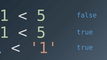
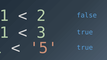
5: 5 -> 2 (41, 16)
5: 5 -> 3 (41, 33)
1: 1 -> 5 (43, 48)
